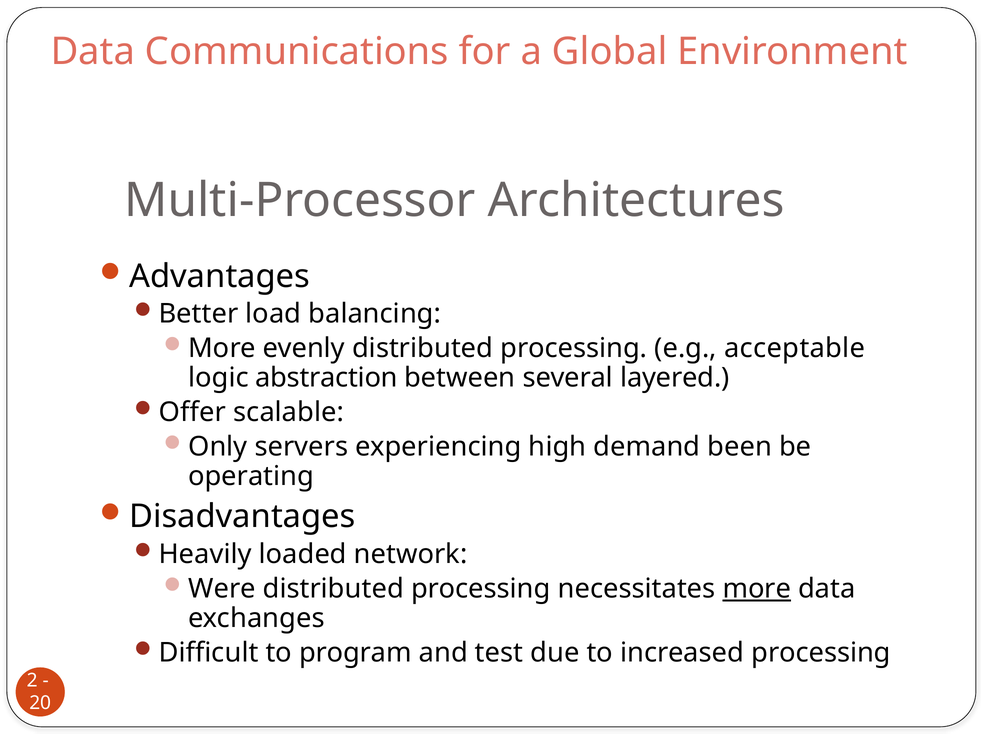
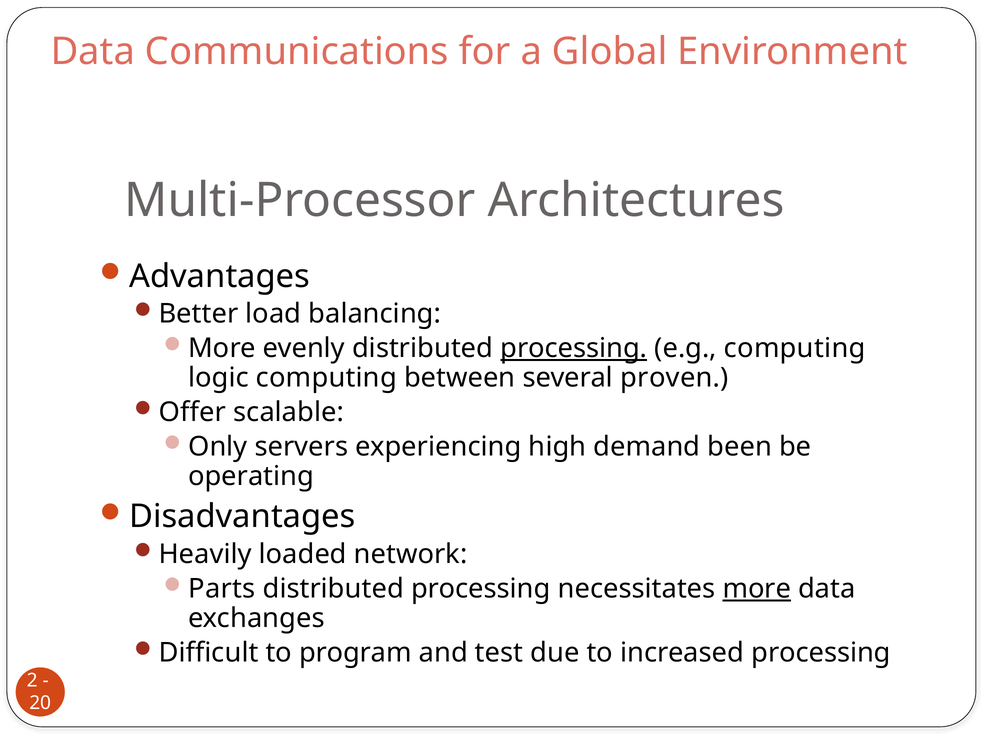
processing underline: none -> present (574, 348)
e.g acceptable: acceptable -> computing (795, 348)
logic abstraction: abstraction -> computing (326, 378)
layered: layered -> proven (675, 378)
Were: Were -> Parts (222, 589)
